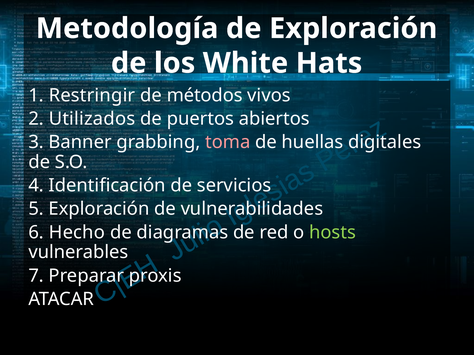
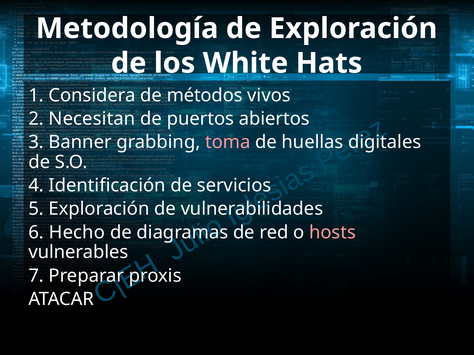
Restringir: Restringir -> Considera (92, 95)
Utilizados: Utilizados -> Necesitan (92, 119)
hosts colour: light green -> pink (332, 233)
